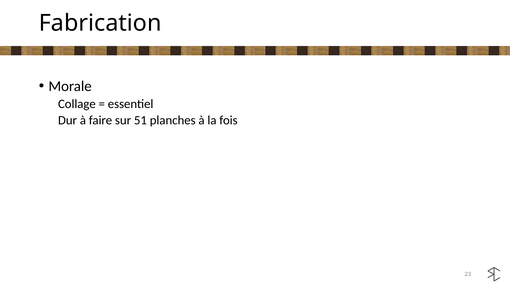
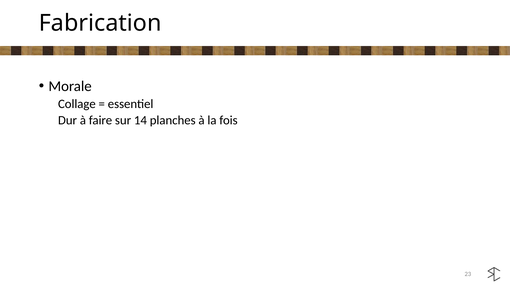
51: 51 -> 14 (140, 120)
